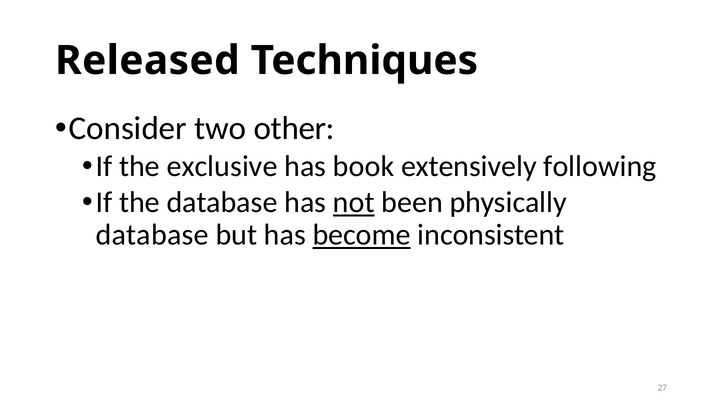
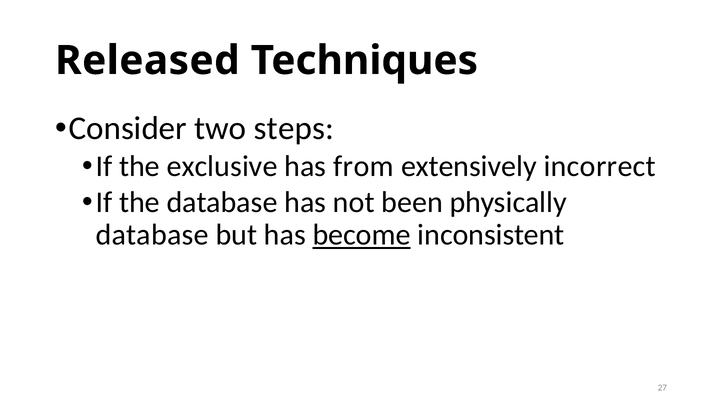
other: other -> steps (294, 128)
book: book -> from (364, 166)
following: following -> incorrect (600, 166)
not underline: present -> none (354, 203)
